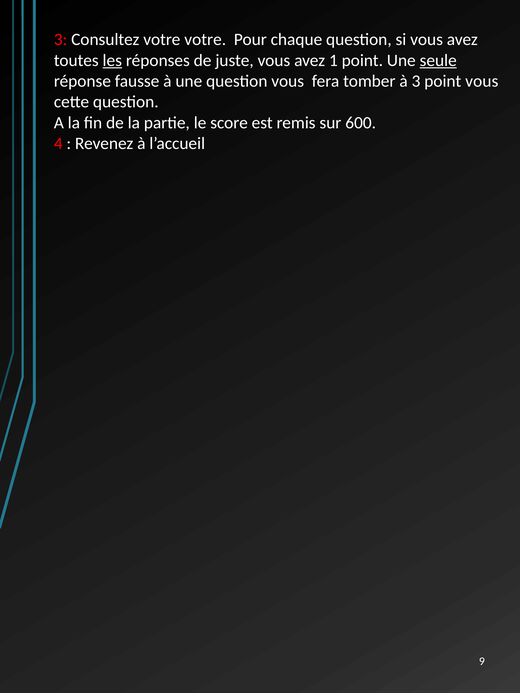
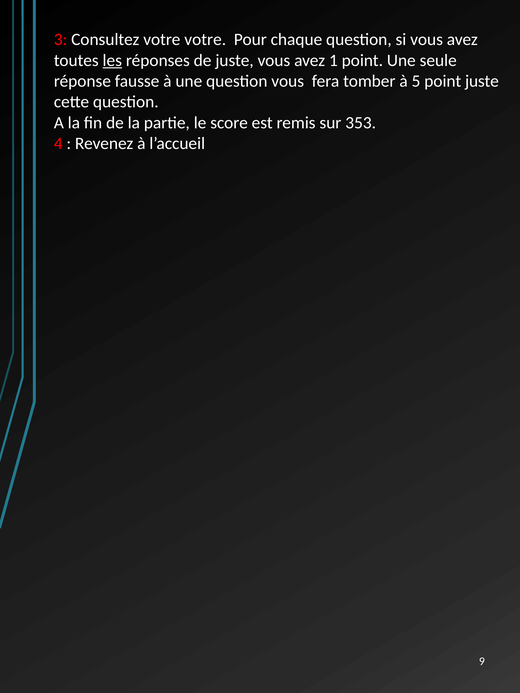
seule underline: present -> none (438, 60)
à 3: 3 -> 5 (416, 81)
point vous: vous -> juste (482, 81)
600: 600 -> 353 (361, 123)
